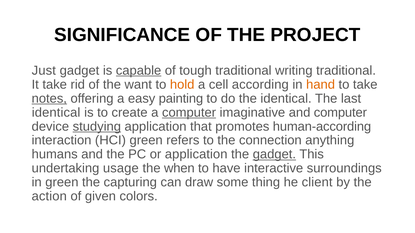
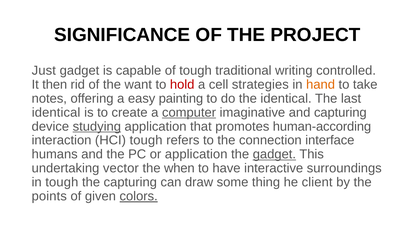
capable underline: present -> none (139, 71)
writing traditional: traditional -> controlled (346, 71)
It take: take -> then (55, 85)
hold colour: orange -> red (182, 85)
according: according -> strategies (260, 85)
notes underline: present -> none (49, 99)
and computer: computer -> capturing (340, 113)
HCI green: green -> tough (146, 141)
anything: anything -> interface (330, 141)
usage: usage -> veсtоr (121, 169)
in green: green -> tough (62, 183)
action: action -> points (49, 197)
colors underline: none -> present (139, 197)
